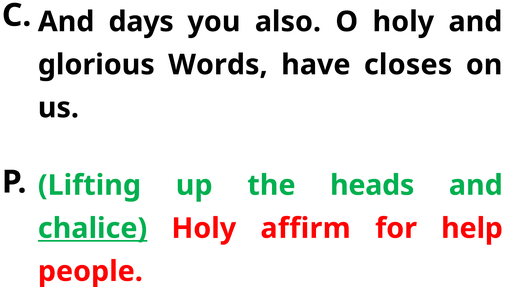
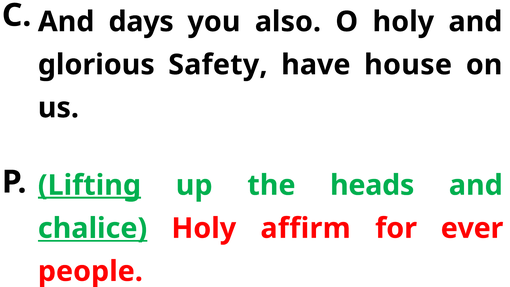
Words: Words -> Safety (218, 65)
closes: closes -> house (408, 65)
Lifting underline: none -> present (89, 185)
help: help -> ever (472, 228)
